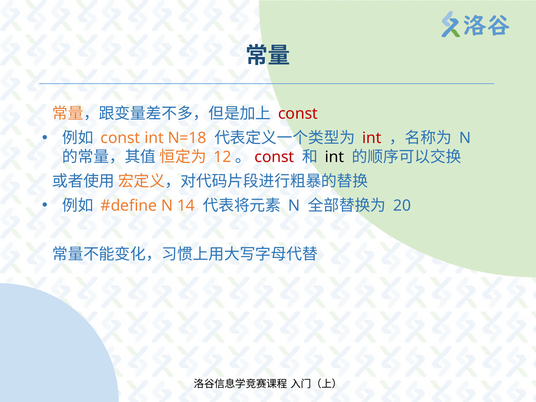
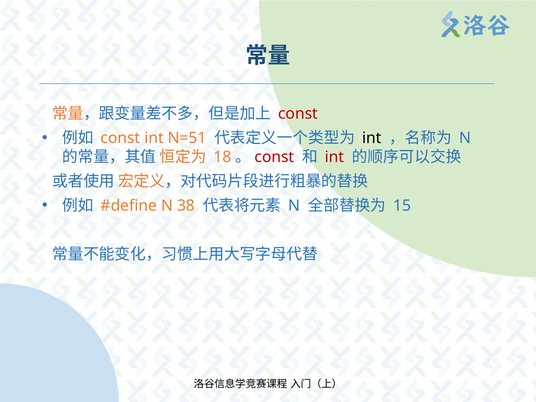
N=18: N=18 -> N=51 (187, 138)
int colour: red -> black (372, 138)
12: 12 -> 18 (222, 157)
int colour: black -> red (335, 157)
14: 14 -> 38 (186, 206)
20: 20 -> 15 (402, 206)
